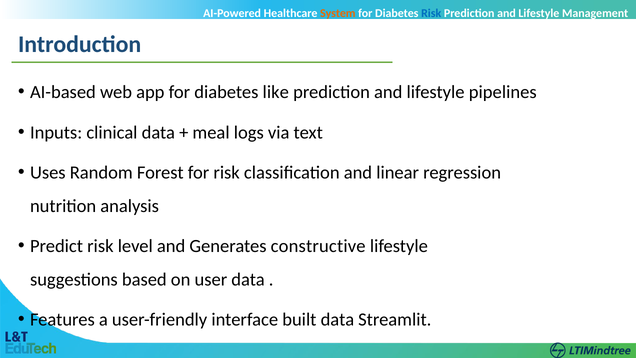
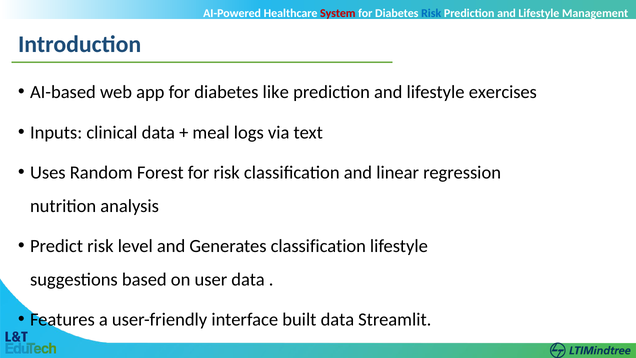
System colour: orange -> red (338, 13)
pipelines: pipelines -> exercises (503, 92)
Generates constructive: constructive -> classification (318, 246)
